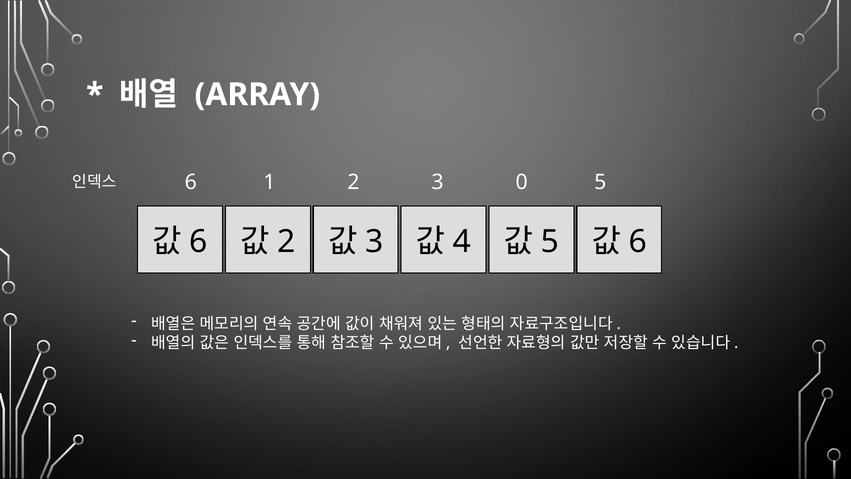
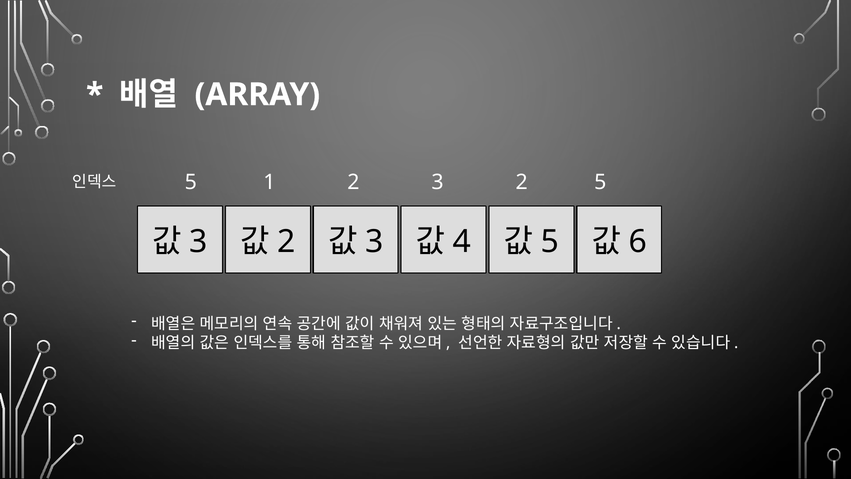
6: 6 -> 5 (191, 182)
3 0: 0 -> 2 (522, 182)
6: 6 -> 3 (199, 242)
